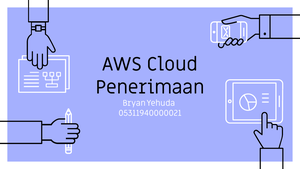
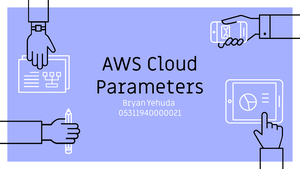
Penerimaan: Penerimaan -> Parameters (150, 87)
